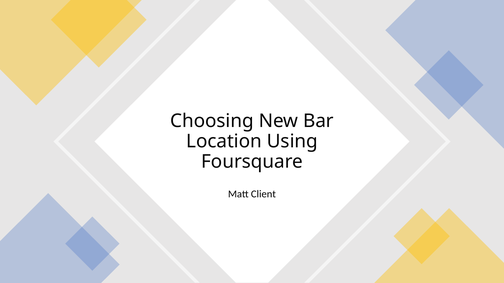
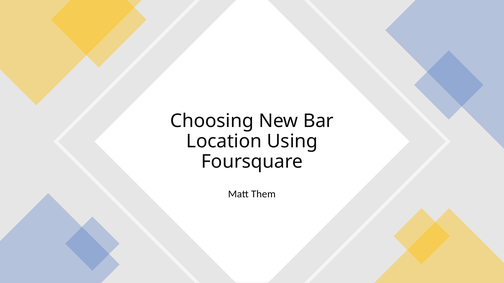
Client: Client -> Them (263, 194)
